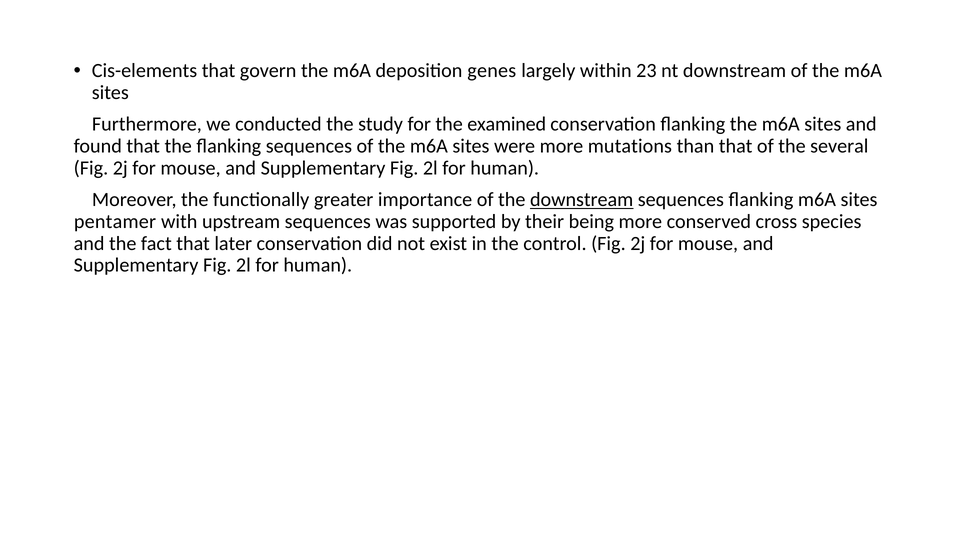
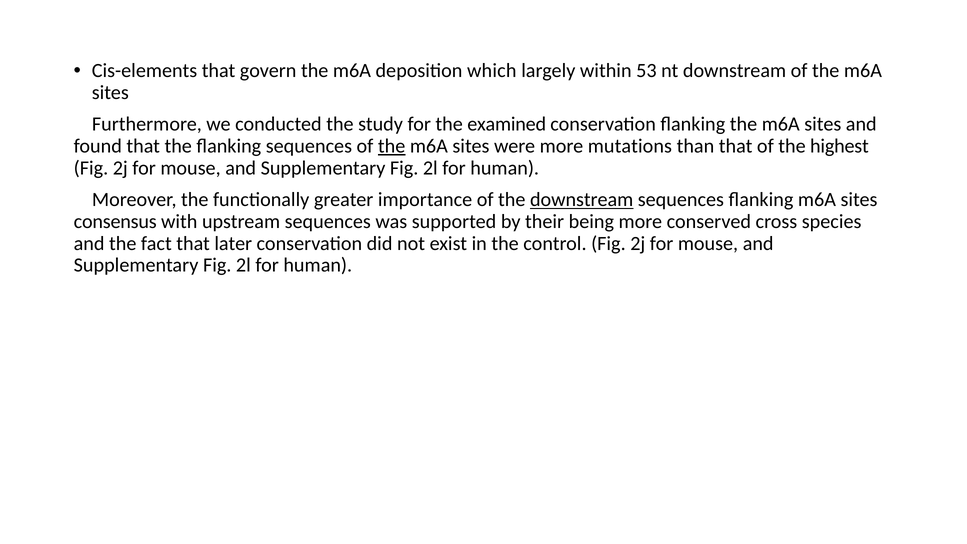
genes: genes -> which (492, 71)
23: 23 -> 53 (646, 71)
the underline: none -> present (392, 146)
several: several -> highest (839, 146)
pentamer: pentamer -> consensus (115, 222)
